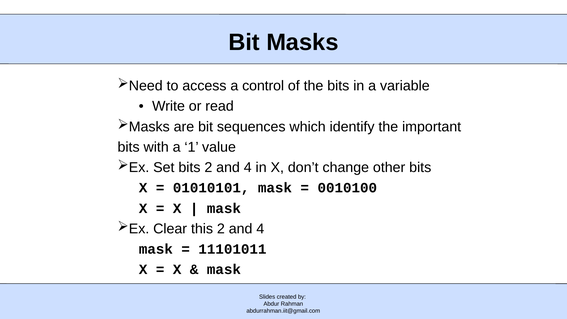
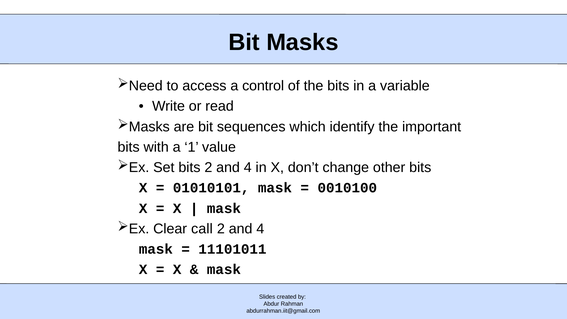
this: this -> call (202, 229)
